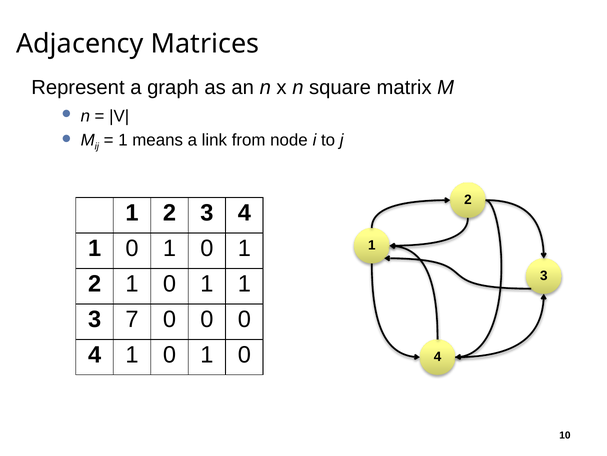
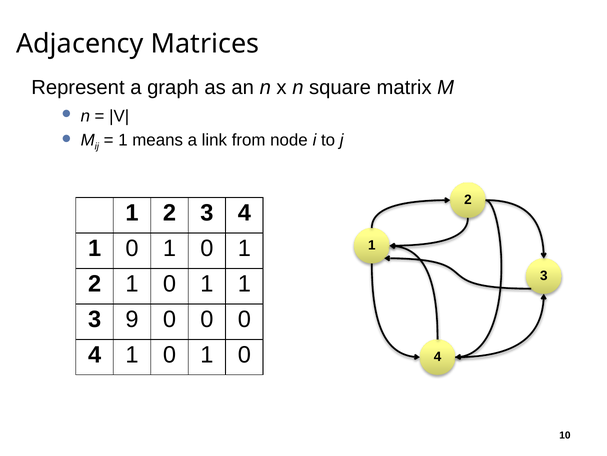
7: 7 -> 9 (132, 319)
